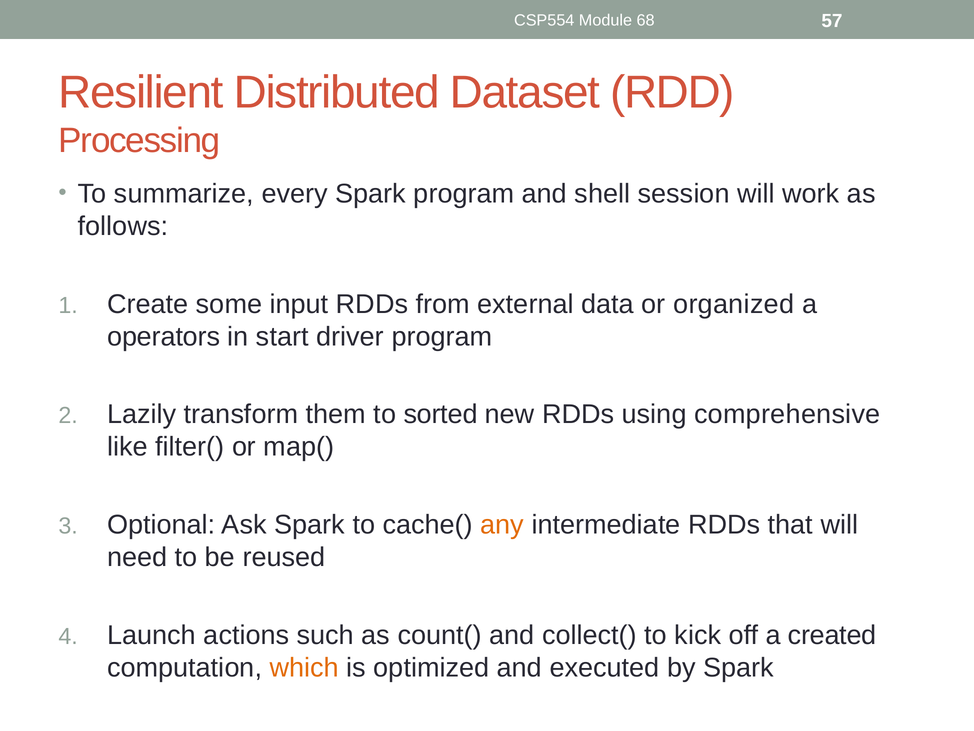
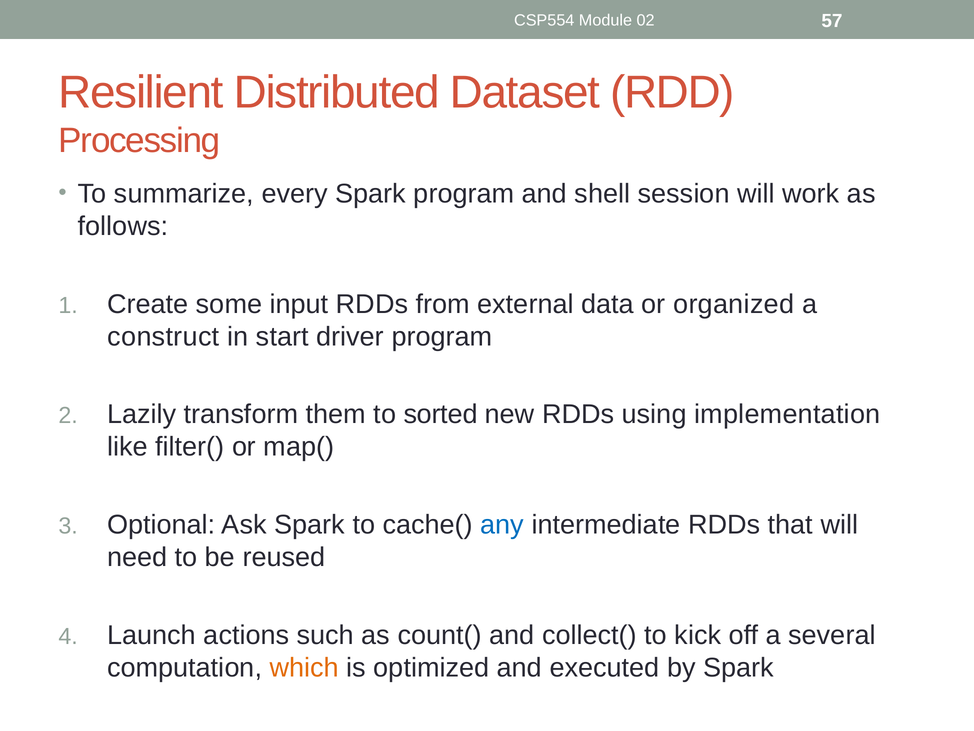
68: 68 -> 02 (646, 21)
operators: operators -> construct (163, 336)
comprehensive: comprehensive -> implementation (787, 414)
any colour: orange -> blue (502, 525)
created: created -> several (832, 635)
